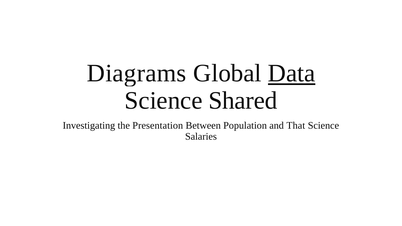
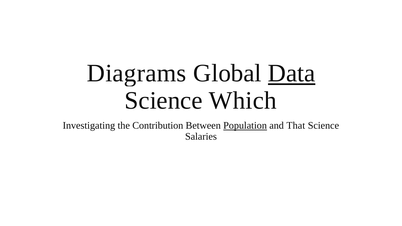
Shared: Shared -> Which (243, 100)
Presentation: Presentation -> Contribution (158, 126)
Population underline: none -> present (245, 126)
